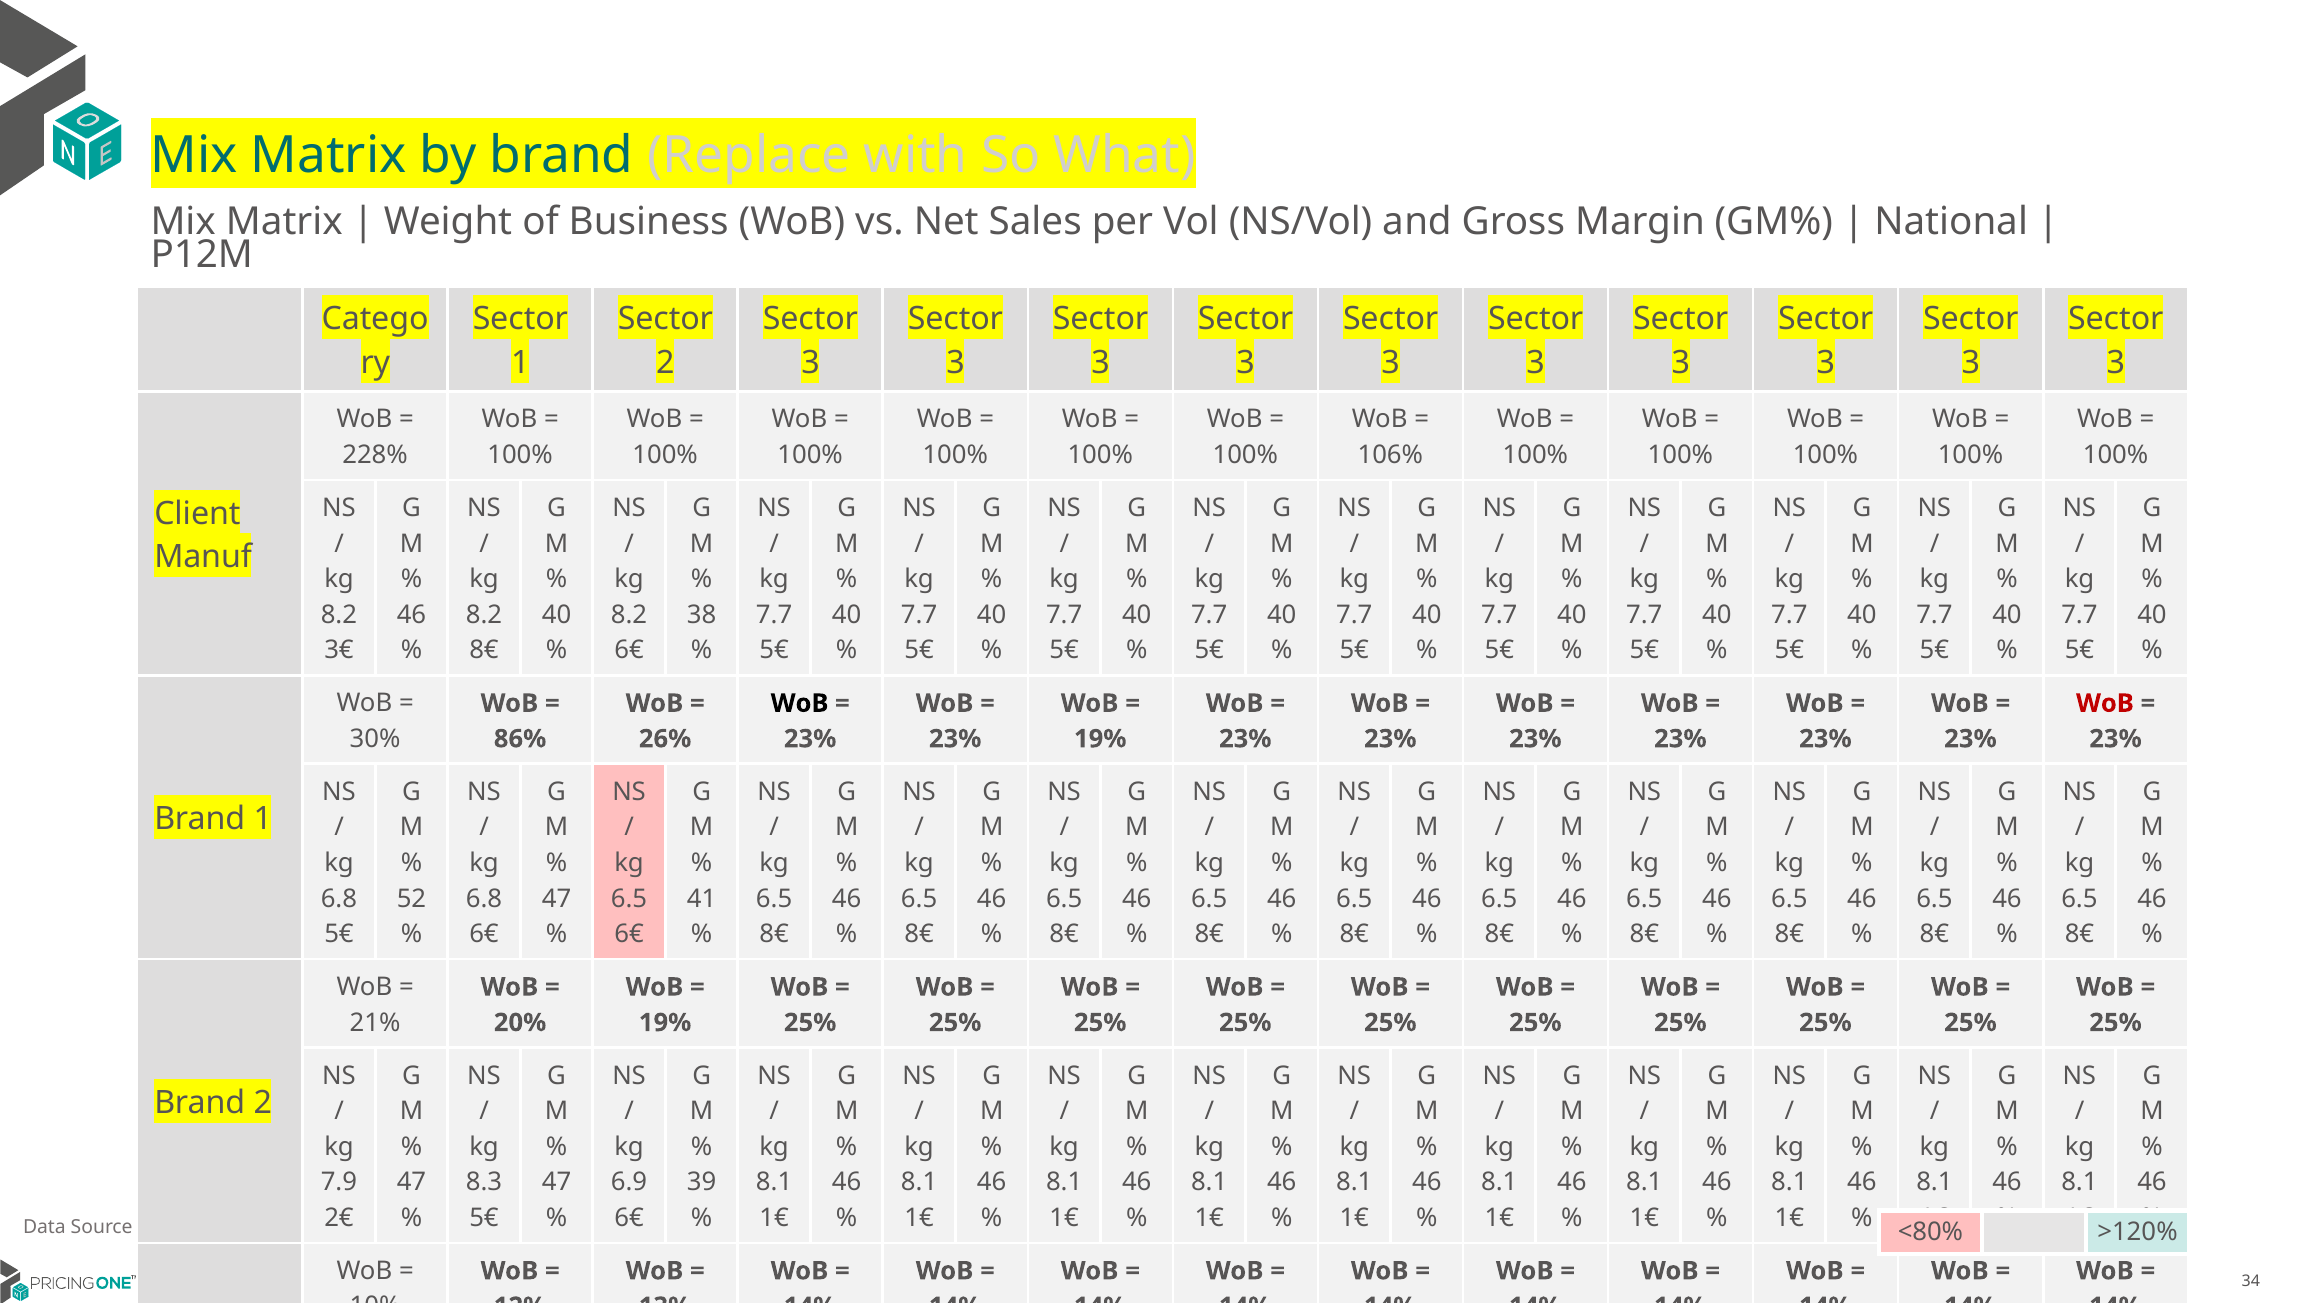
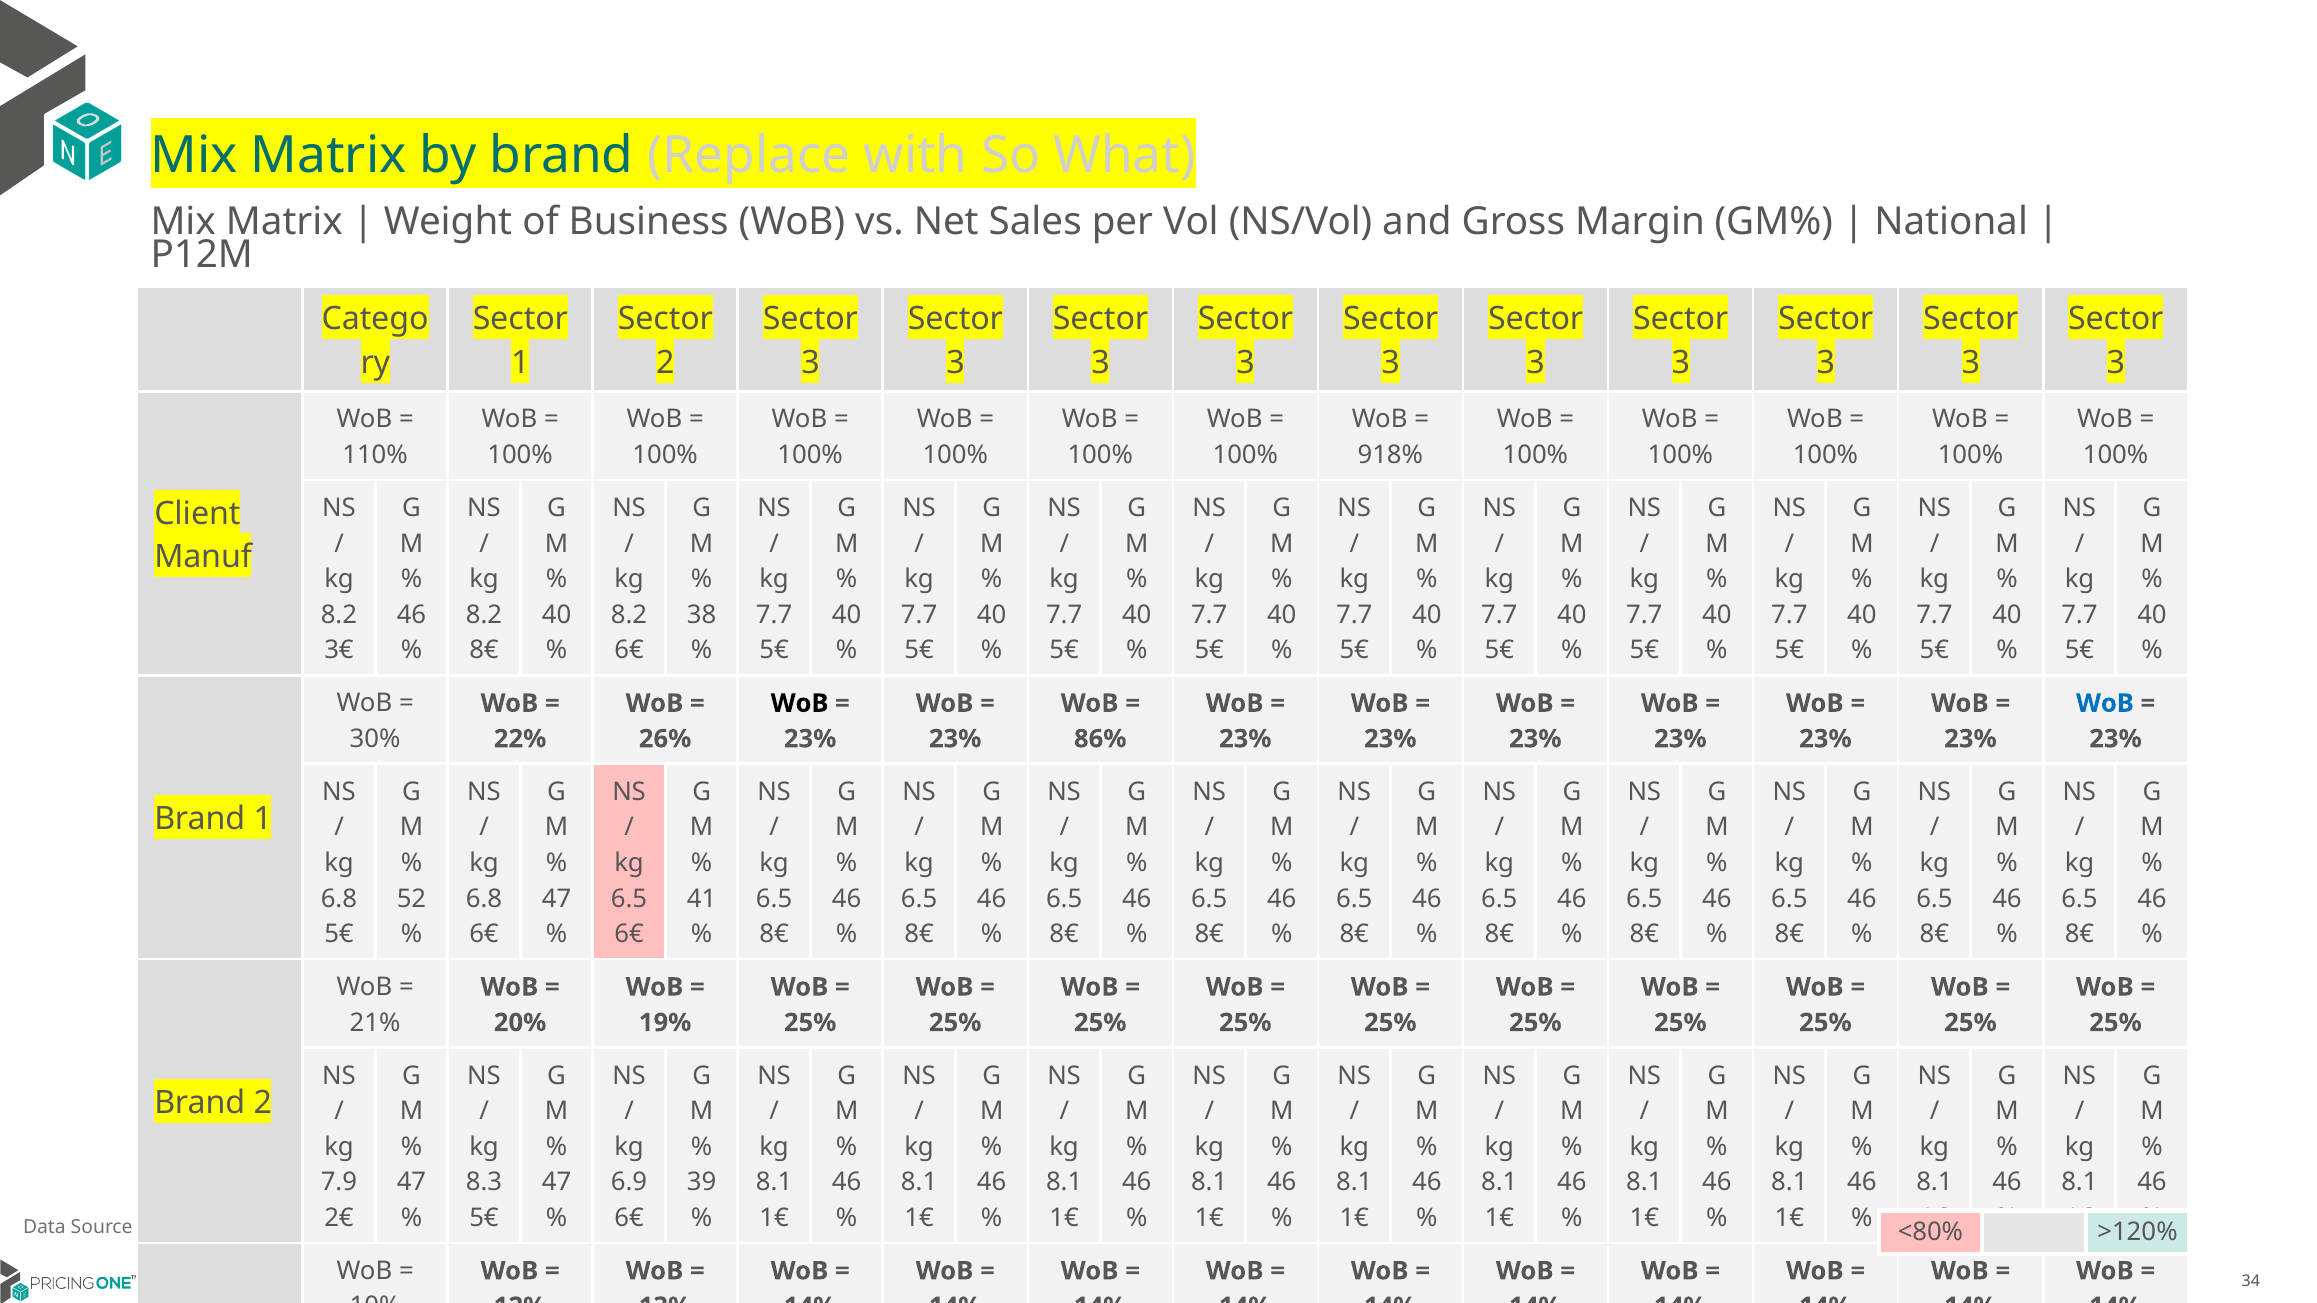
228%: 228% -> 110% (375, 455)
106%: 106% -> 918% (1390, 455)
WoB colour: red -> blue (2105, 703)
86%: 86% -> 22% (520, 739)
19%: 19% -> 86% (1100, 739)
